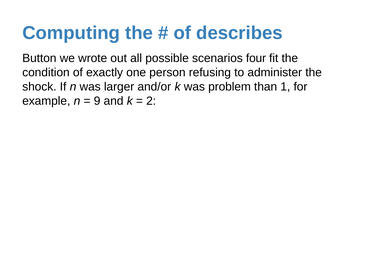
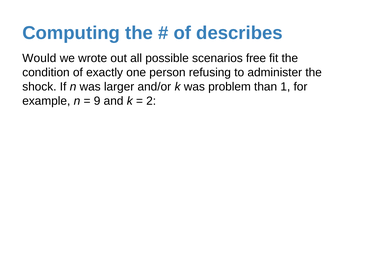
Button: Button -> Would (39, 58)
four: four -> free (256, 58)
